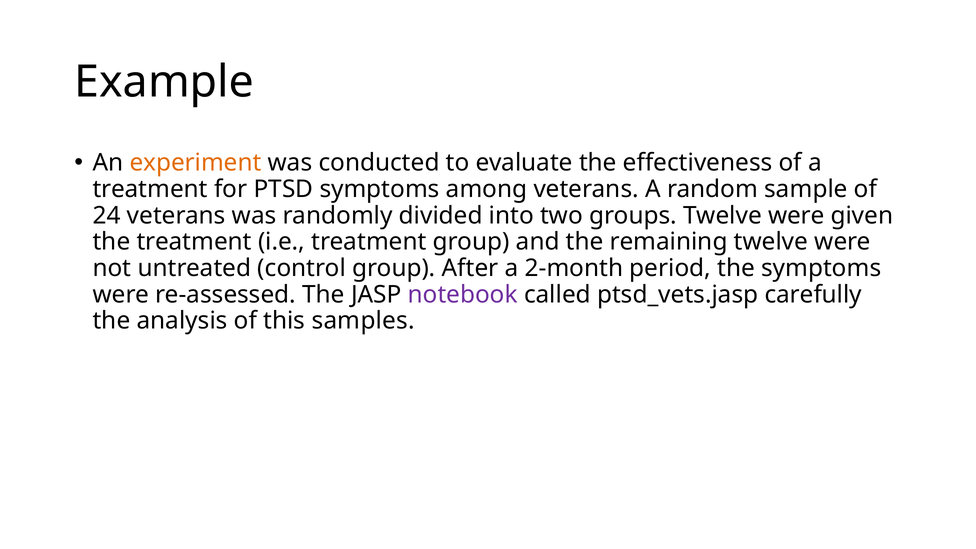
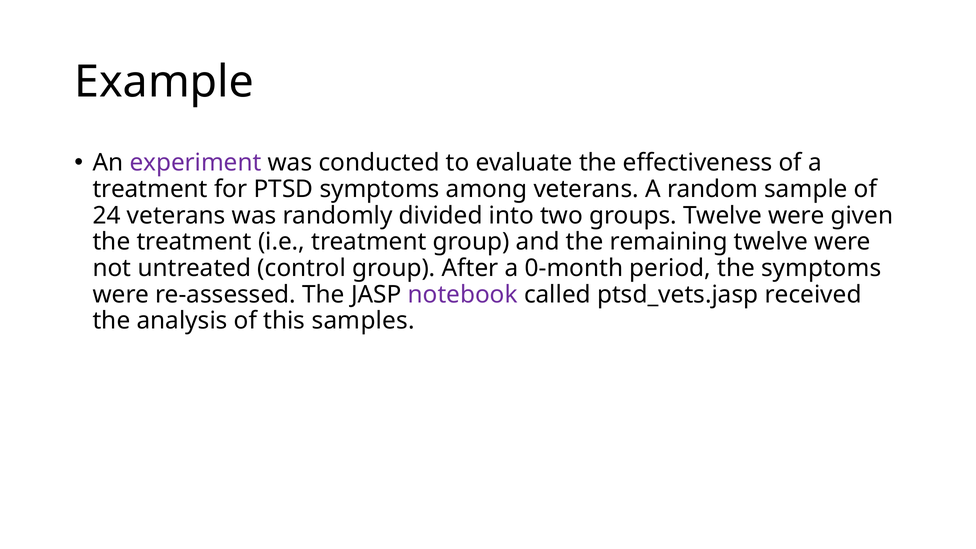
experiment colour: orange -> purple (196, 163)
2-month: 2-month -> 0-month (574, 268)
carefully: carefully -> received (813, 295)
